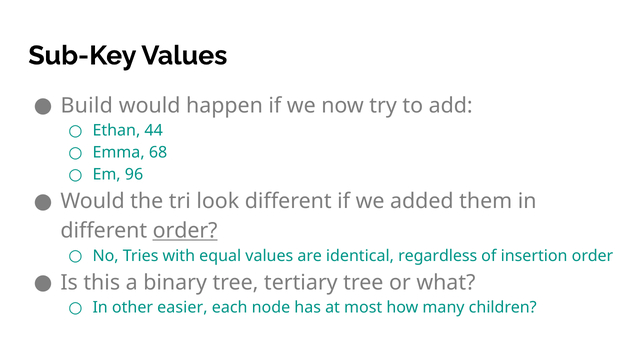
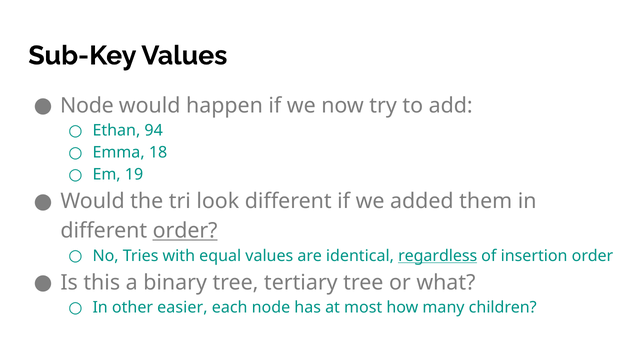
Build: Build -> Node (87, 106)
44: 44 -> 94 (154, 130)
68: 68 -> 18 (158, 153)
96: 96 -> 19 (134, 175)
regardless underline: none -> present (438, 256)
